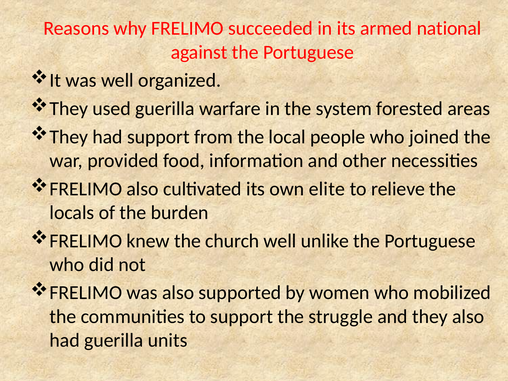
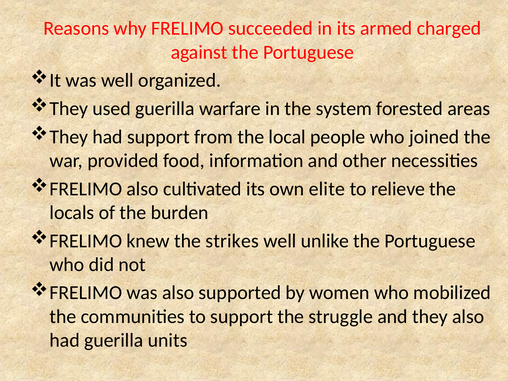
national: national -> charged (449, 28)
church: church -> strikes (232, 241)
